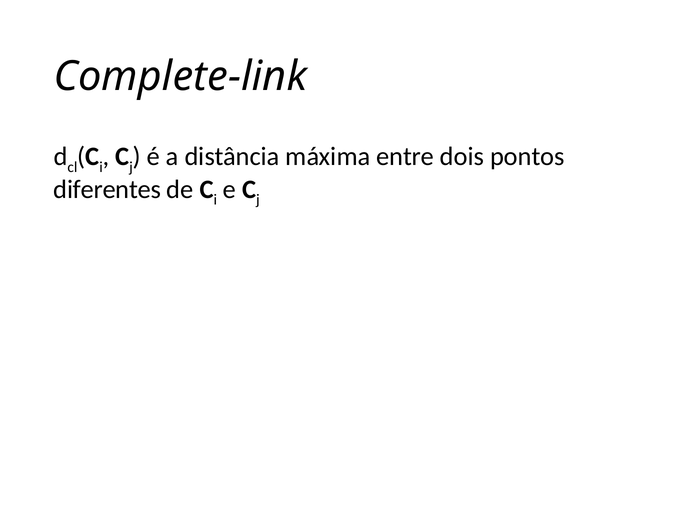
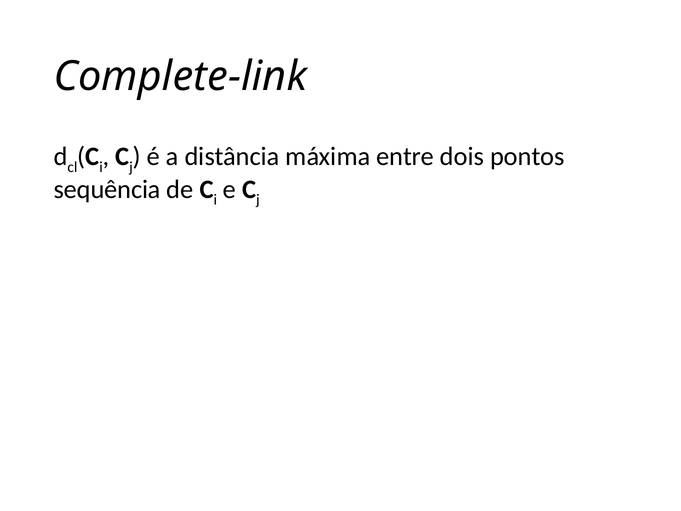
diferentes: diferentes -> sequência (107, 189)
